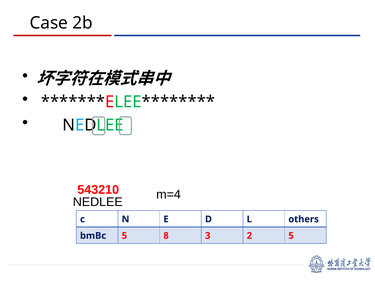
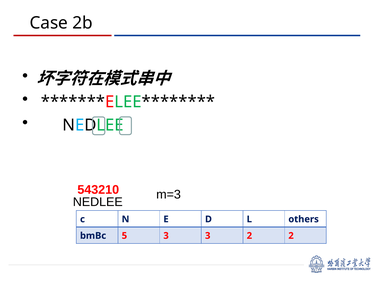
m=4: m=4 -> m=3 (169, 195)
5 8: 8 -> 3 (166, 236)
2 5: 5 -> 2 (291, 236)
